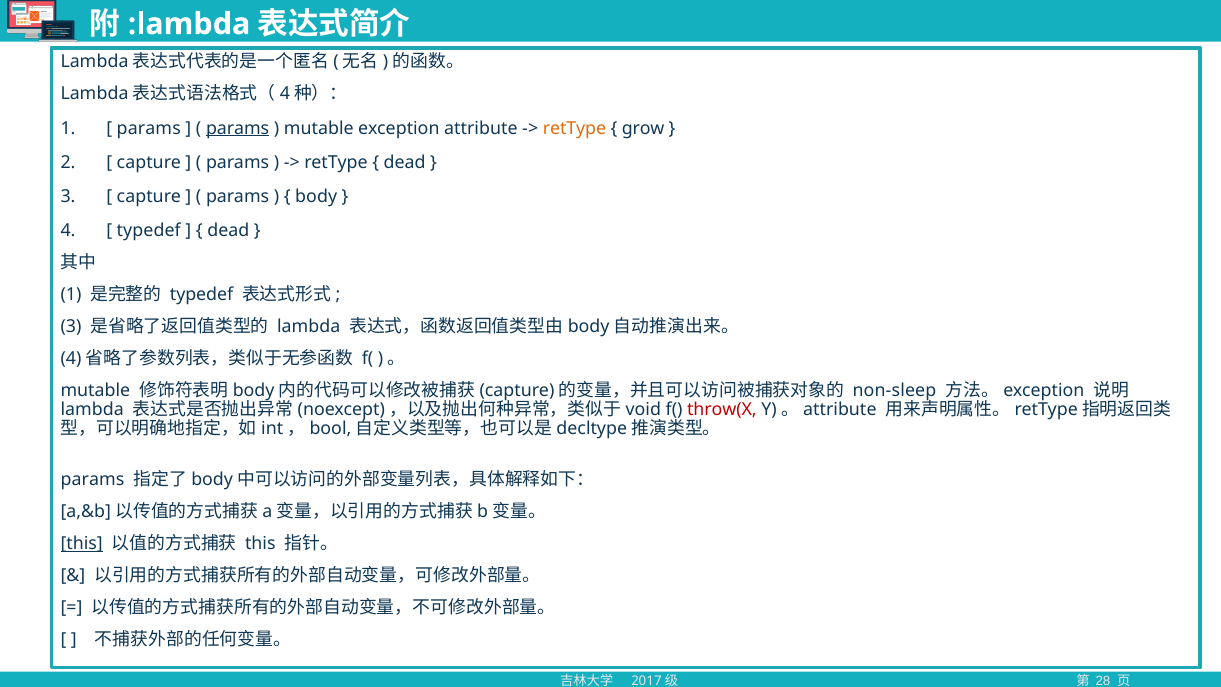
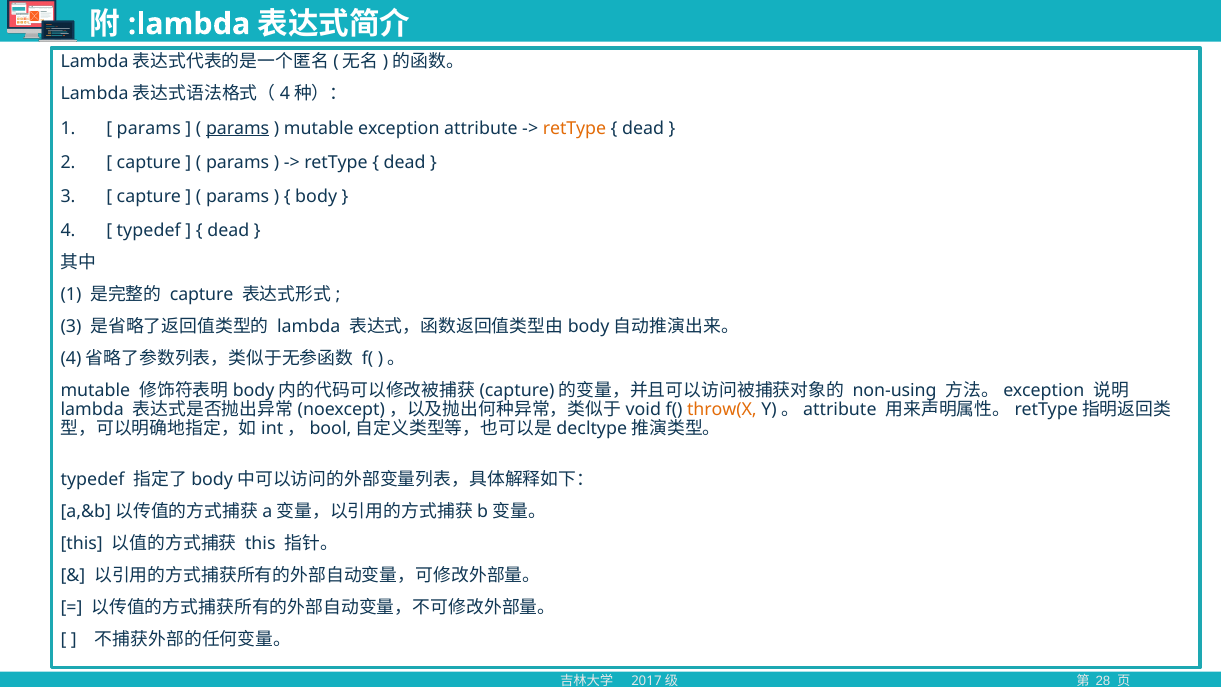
grow: grow -> dead (643, 128)
typedef: typedef -> capture (202, 294)
non-sleep: non-sleep -> non-using (895, 390)
throw(X colour: red -> orange (722, 409)
params: params -> typedef (93, 480)
this underline: present -> none (82, 544)
